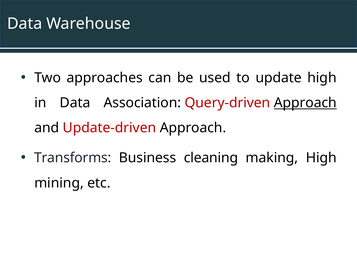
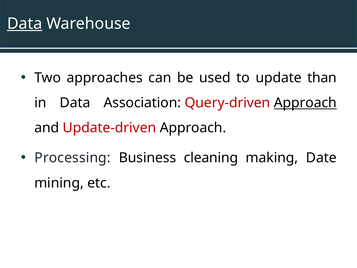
Data underline: none -> present (25, 24)
update high: high -> than (322, 78)
Transforms: Transforms -> Processing (73, 158)
making High: High -> Date (321, 158)
